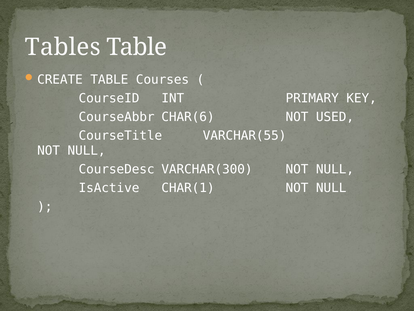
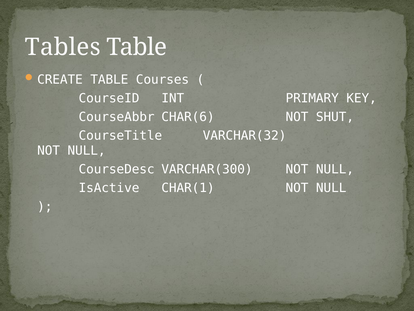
USED: USED -> SHUT (335, 117)
VARCHAR(55: VARCHAR(55 -> VARCHAR(32 (245, 135)
